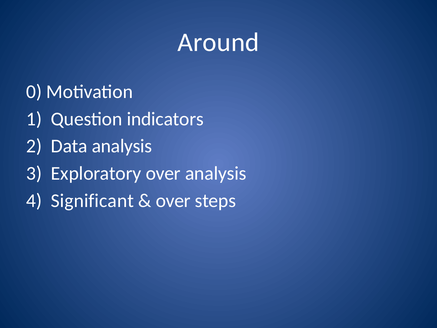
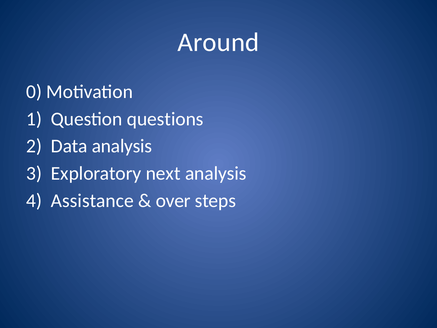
indicators: indicators -> questions (165, 119)
Exploratory over: over -> next (163, 173)
Significant: Significant -> Assistance (92, 200)
